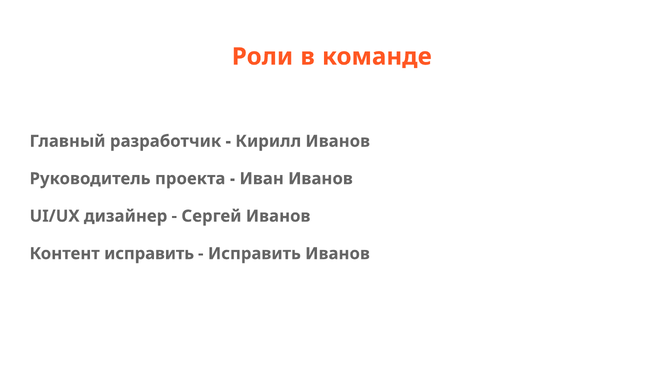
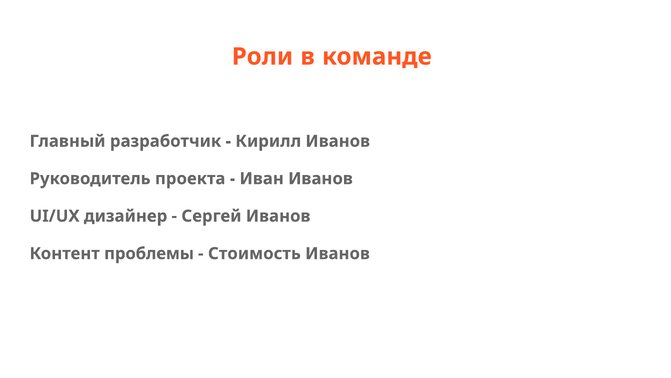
Контент исправить: исправить -> проблемы (149, 253)
Исправить: Исправить -> Стоимость (254, 253)
